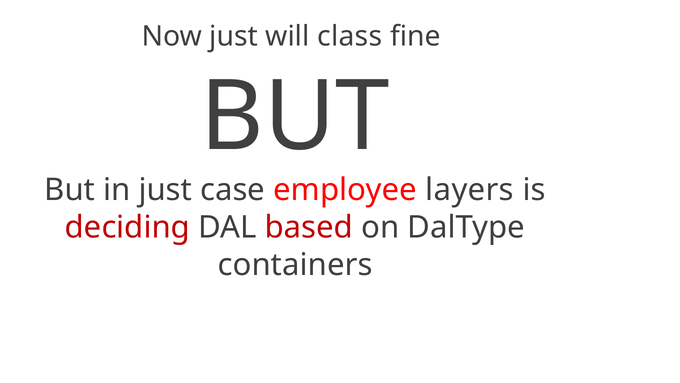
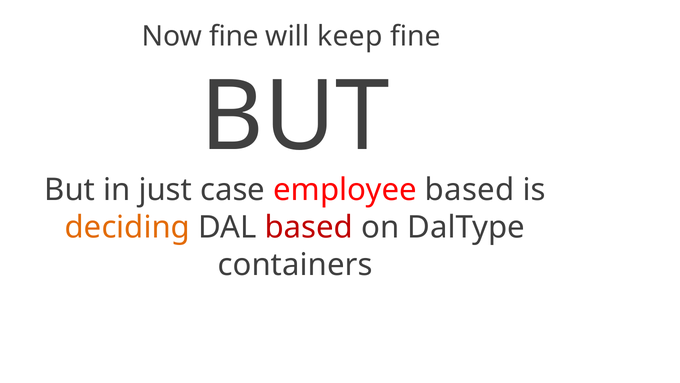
Now just: just -> fine (234, 36)
class: class -> keep (350, 36)
employee layers: layers -> based (470, 190)
deciding colour: red -> orange (127, 227)
